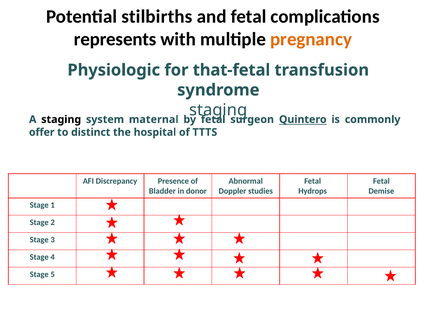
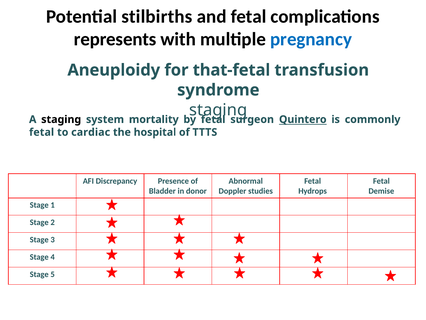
pregnancy colour: orange -> blue (311, 39)
Physiologic: Physiologic -> Aneuploidy (114, 70)
maternal: maternal -> mortality (154, 119)
offer: offer -> fetal (42, 132)
distinct: distinct -> cardiac (91, 132)
